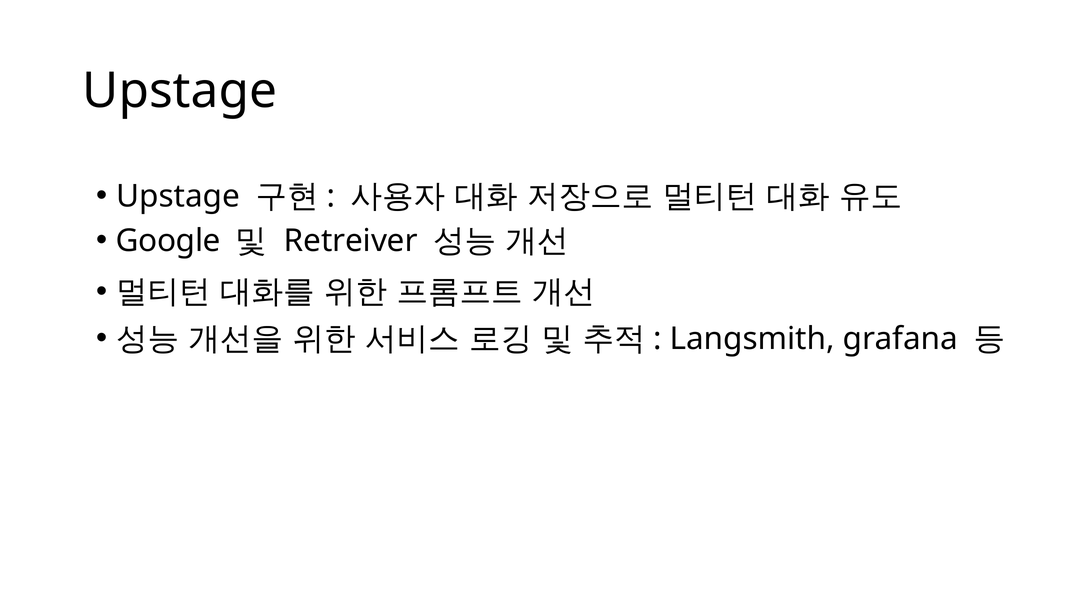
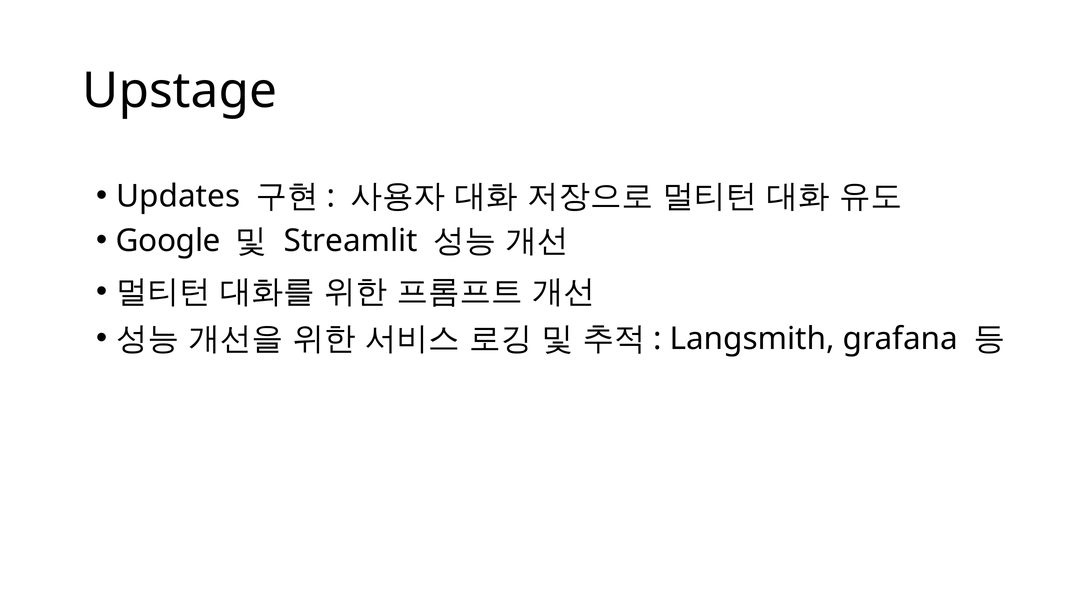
Upstage: Upstage -> Updates (178, 196)
Retreiver: Retreiver -> Streamlit (351, 241)
